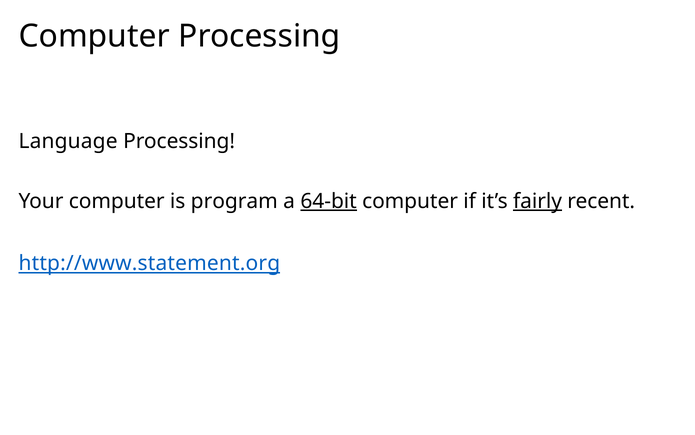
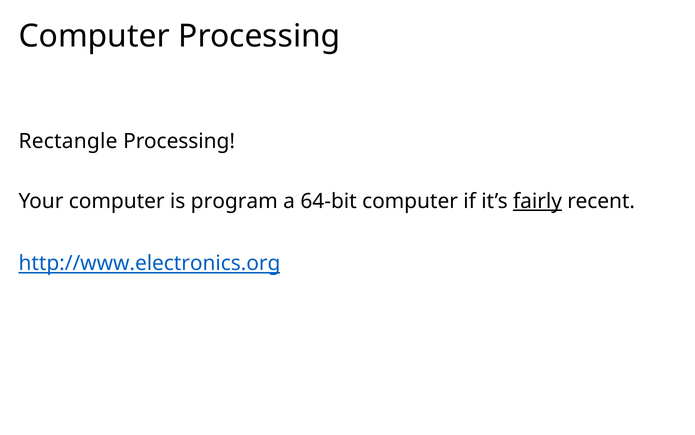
Language: Language -> Rectangle (68, 141)
64-bit underline: present -> none (329, 201)
http://www.statement.org: http://www.statement.org -> http://www.electronics.org (149, 263)
